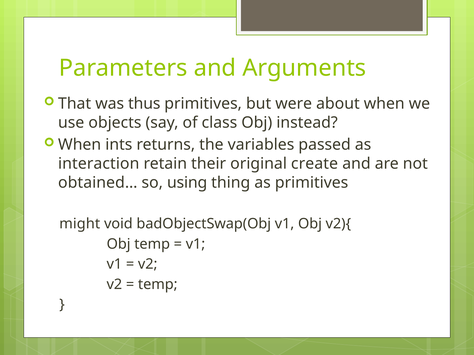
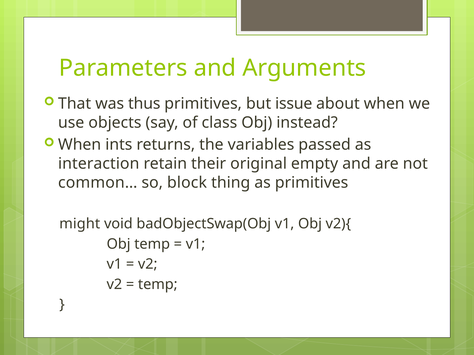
were: were -> issue (294, 104)
create: create -> empty (315, 164)
obtained…: obtained… -> common… (98, 183)
using: using -> block (187, 183)
